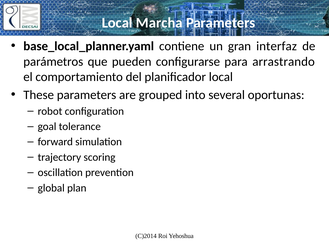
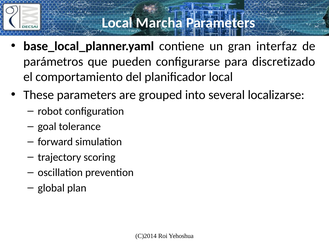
arrastrando: arrastrando -> discretizado (284, 61)
oportunas: oportunas -> localizarse (276, 95)
